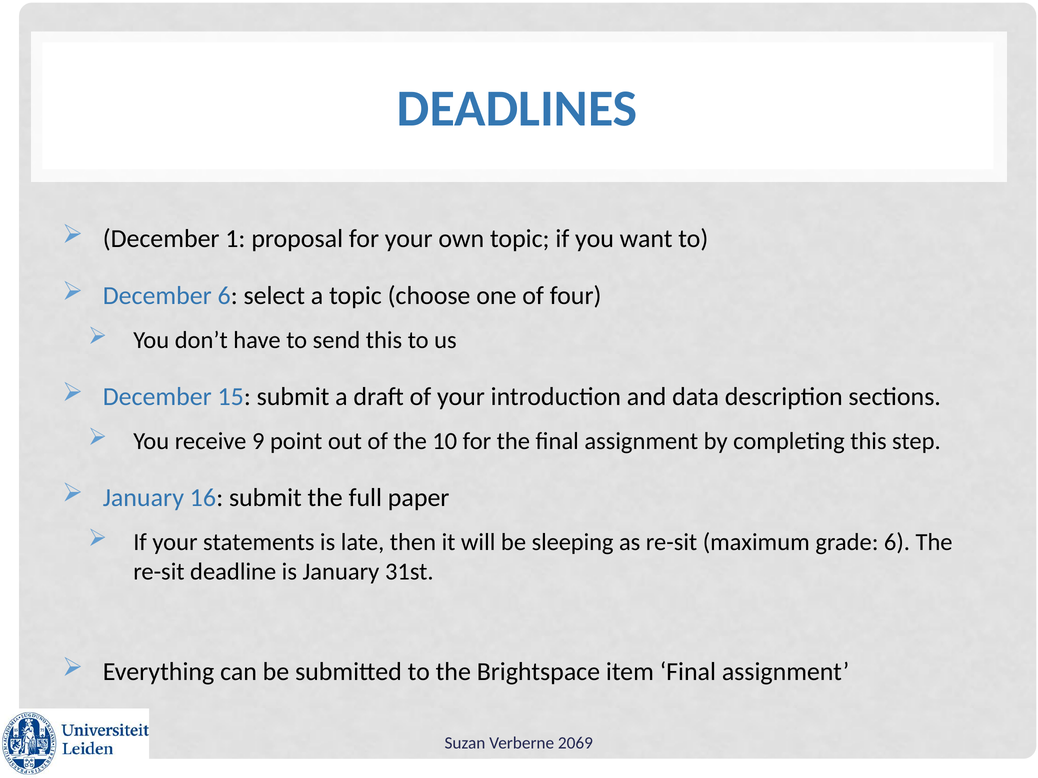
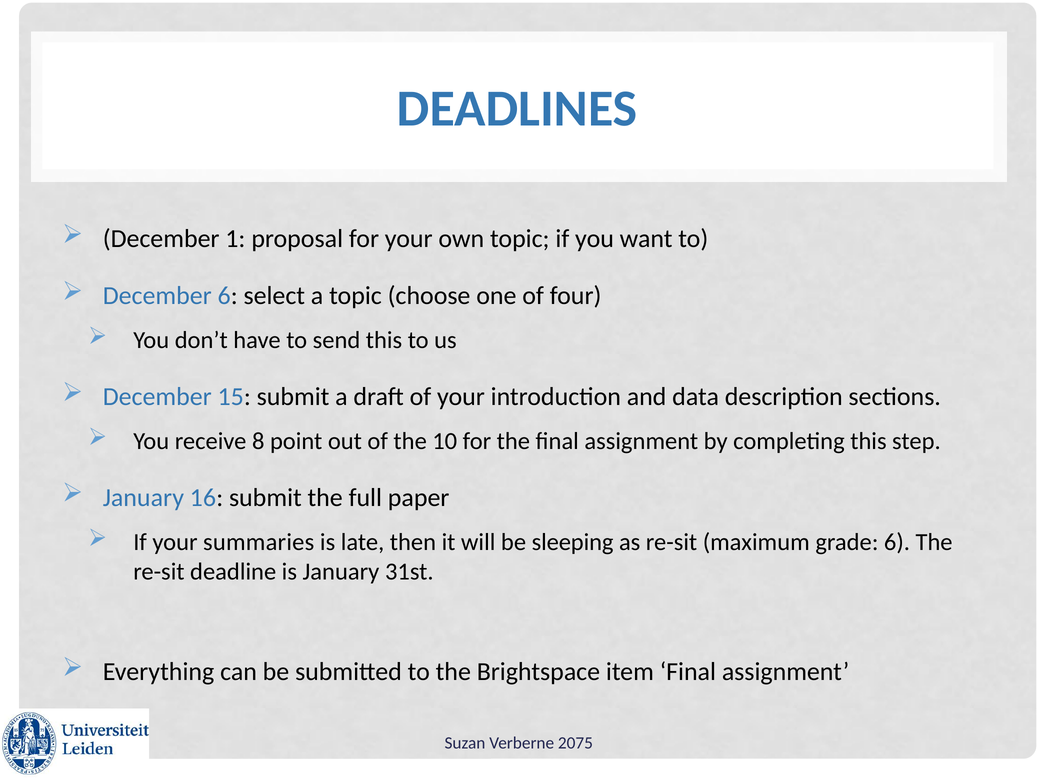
9: 9 -> 8 (258, 441)
statements: statements -> summaries (259, 542)
2069: 2069 -> 2075 (575, 743)
